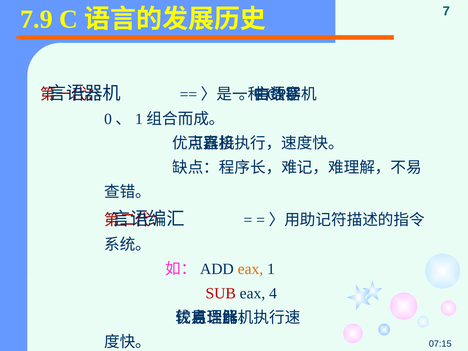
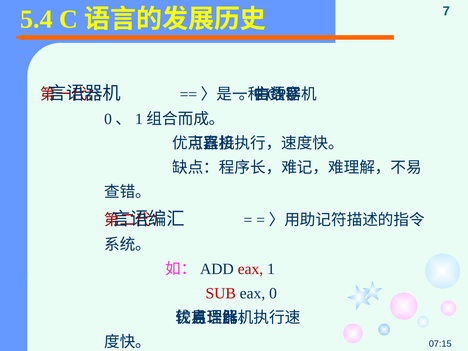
7.9: 7.9 -> 5.4 (37, 19)
eax colour: orange -> red (250, 269)
4: 4 -> 0 (273, 293)
